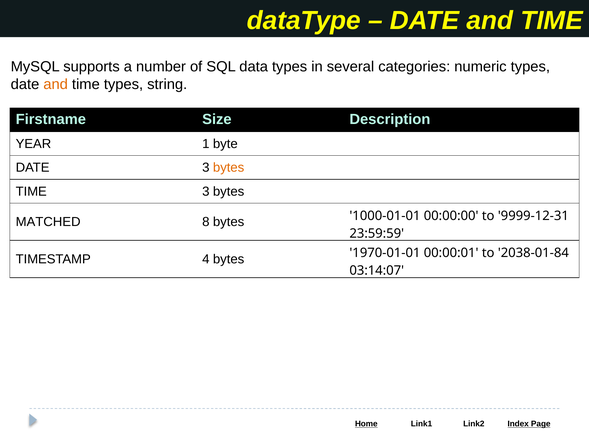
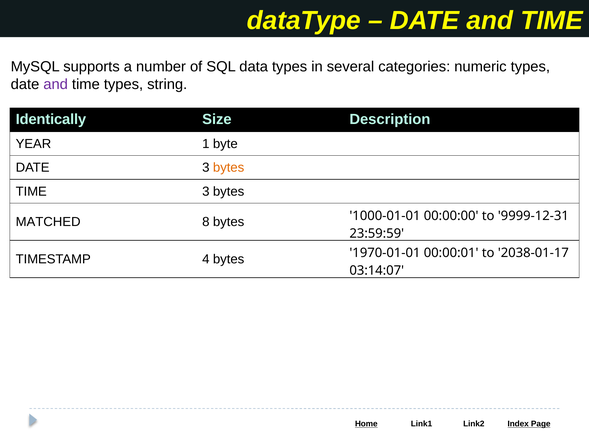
and colour: orange -> purple (56, 84)
Firstname: Firstname -> Identically (51, 119)
2038-01-84: 2038-01-84 -> 2038-01-17 (533, 253)
